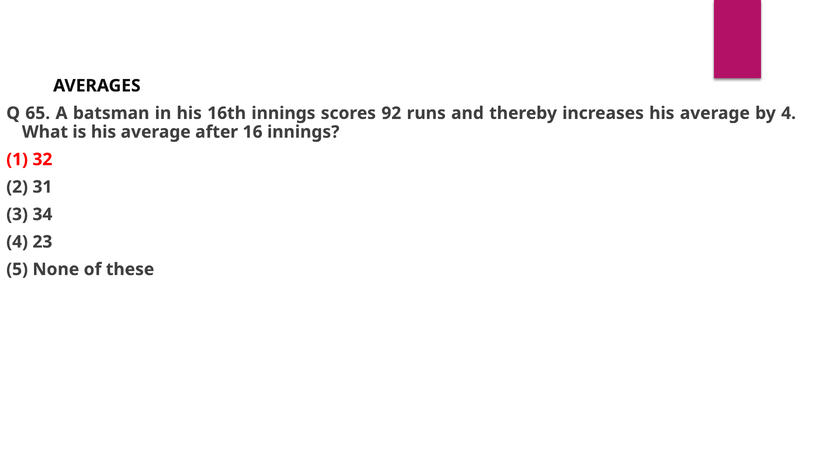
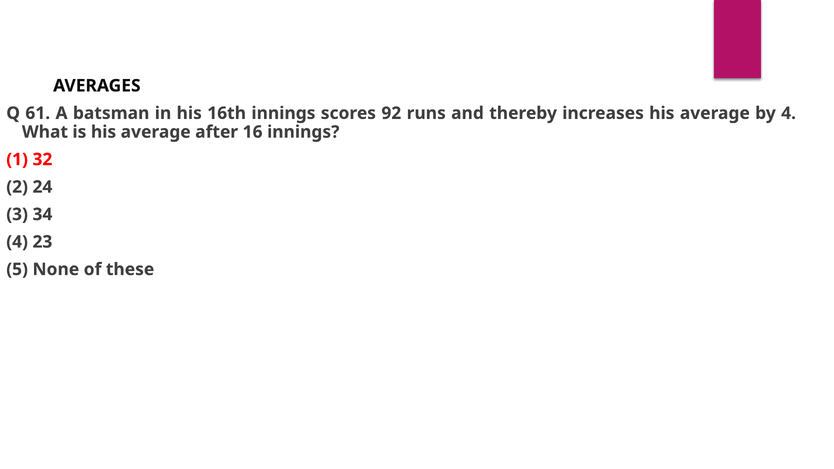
65: 65 -> 61 (38, 113)
31: 31 -> 24 (42, 187)
